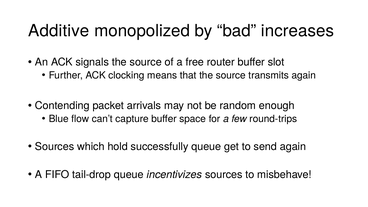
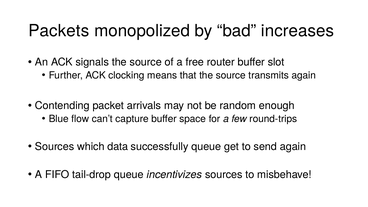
Additive: Additive -> Packets (59, 31)
hold: hold -> data (118, 147)
